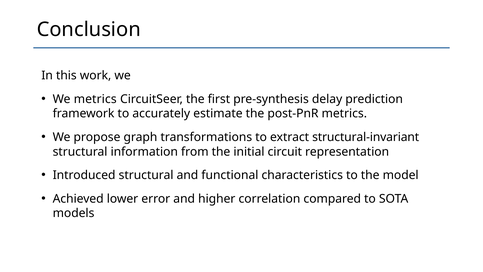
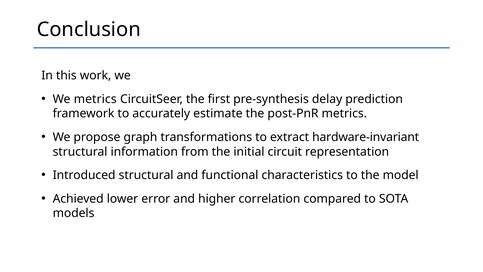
structural-invariant: structural-invariant -> hardware-invariant (366, 137)
